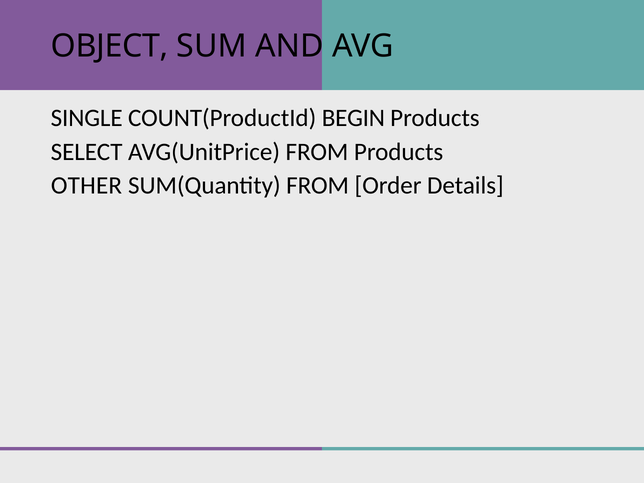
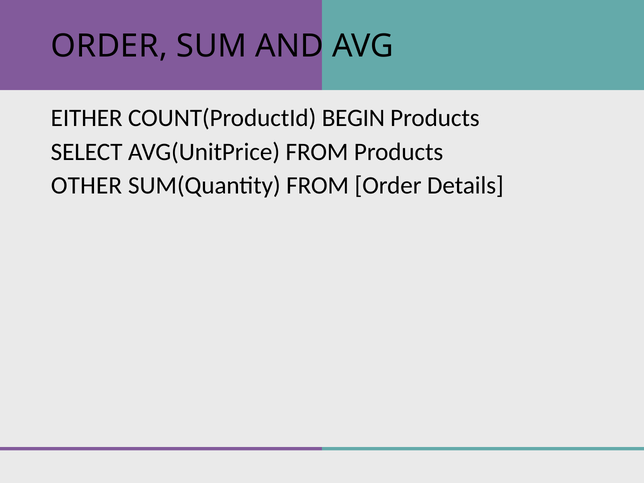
OBJECT: OBJECT -> ORDER (109, 46)
SINGLE: SINGLE -> EITHER (87, 118)
